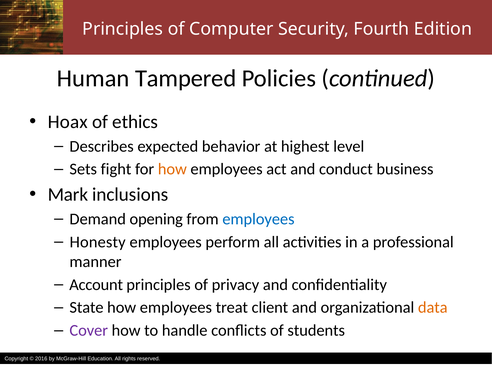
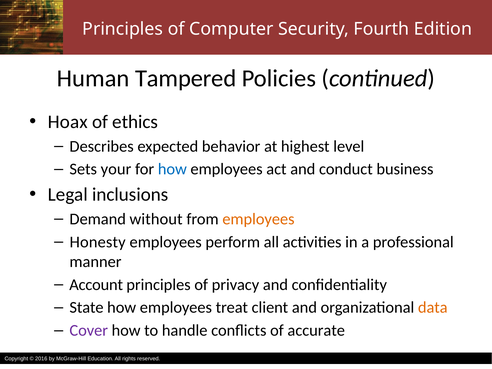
fight: fight -> your (116, 169)
how colour: orange -> blue (172, 169)
Mark: Mark -> Legal (68, 195)
opening: opening -> without (156, 219)
employees colour: blue -> orange (258, 219)
students: students -> accurate (316, 331)
